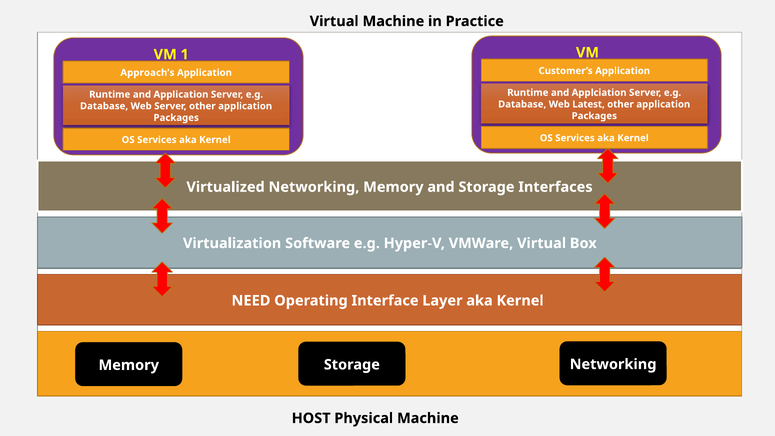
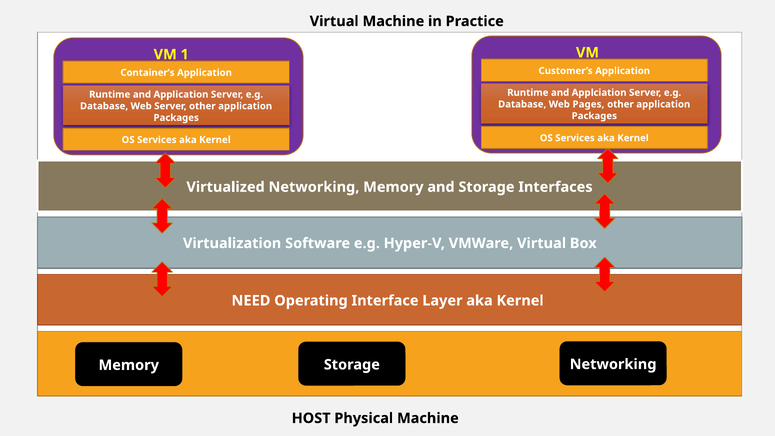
Approach’s: Approach’s -> Container’s (147, 73)
Latest: Latest -> Pages (588, 104)
